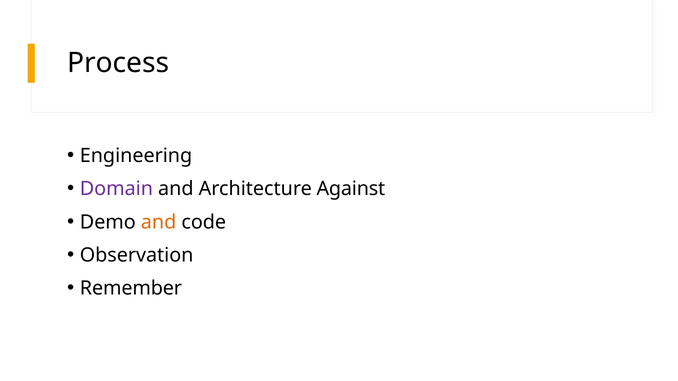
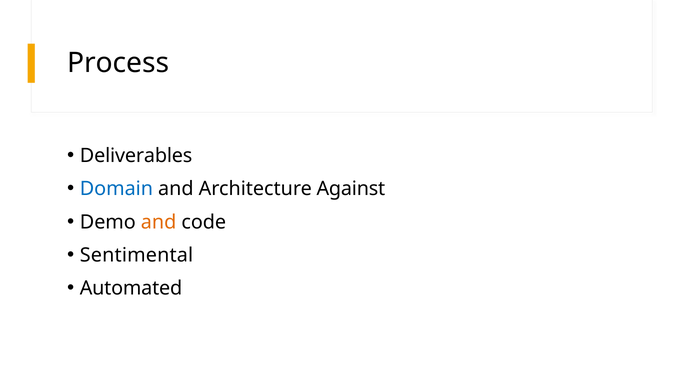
Engineering: Engineering -> Deliverables (136, 156)
Domain colour: purple -> blue (116, 189)
Observation: Observation -> Sentimental (137, 255)
Remember: Remember -> Automated (131, 289)
